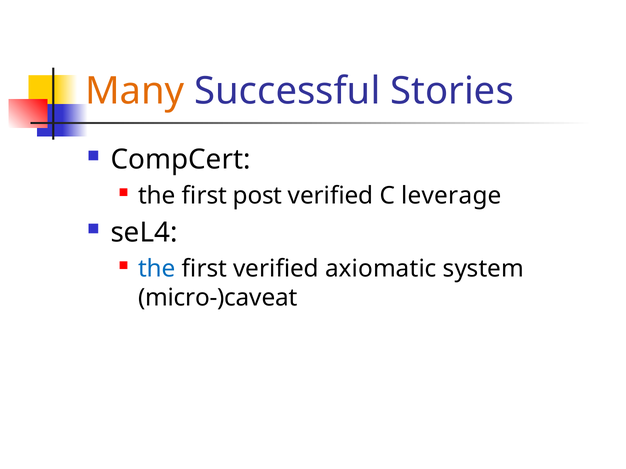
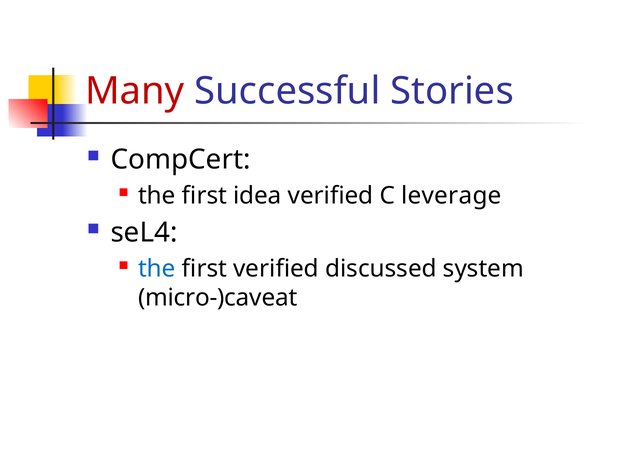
Many colour: orange -> red (135, 91)
post: post -> idea (257, 196)
axiomatic: axiomatic -> discussed (381, 269)
